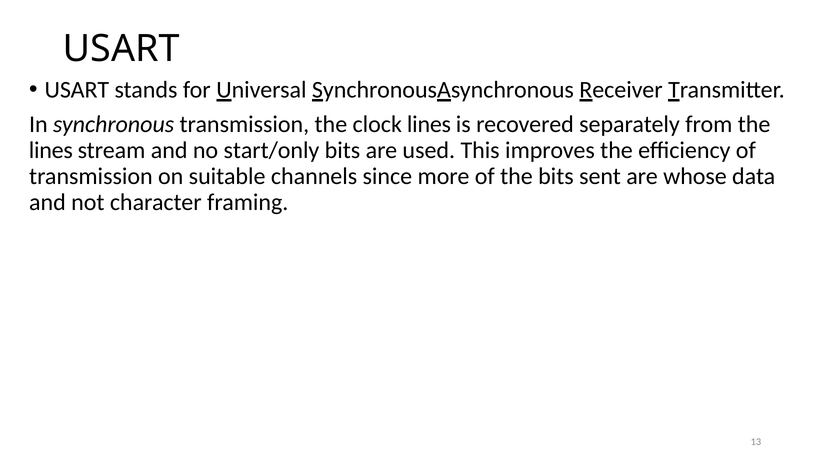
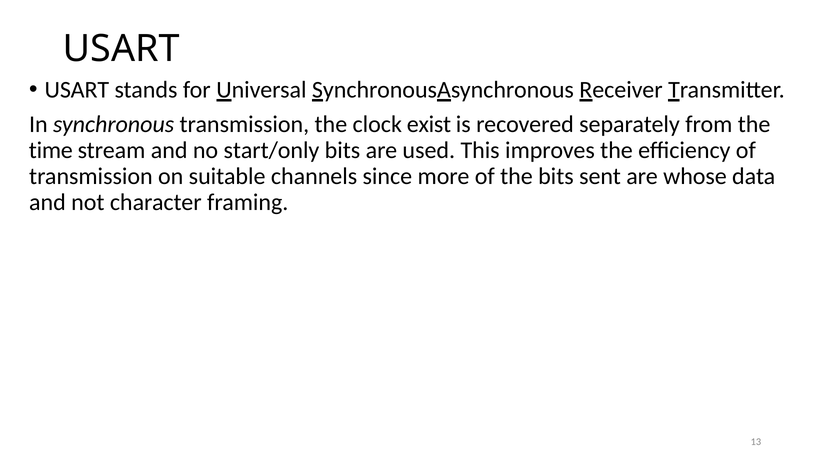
clock lines: lines -> exist (429, 124)
lines: lines -> time (51, 150)
